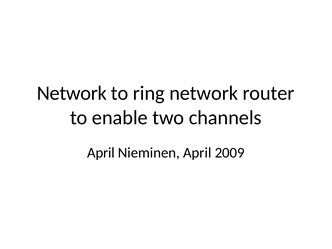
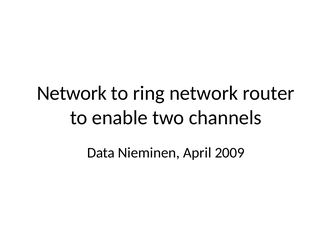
April: April -> Data (101, 153)
